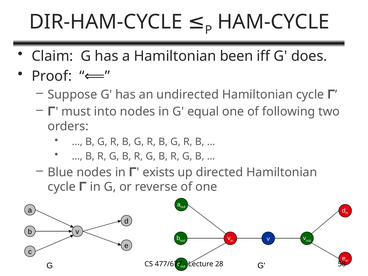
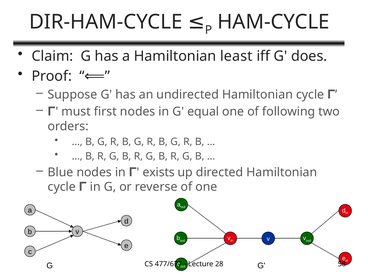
been: been -> least (236, 56)
into: into -> first (105, 112)
